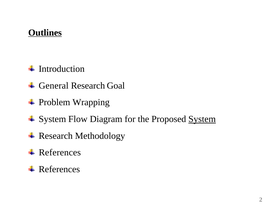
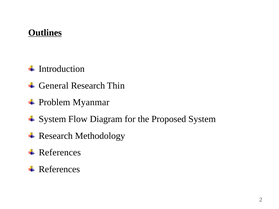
Goal: Goal -> Thin (116, 86)
Wrapping: Wrapping -> Myanmar (91, 102)
System underline: present -> none (202, 119)
